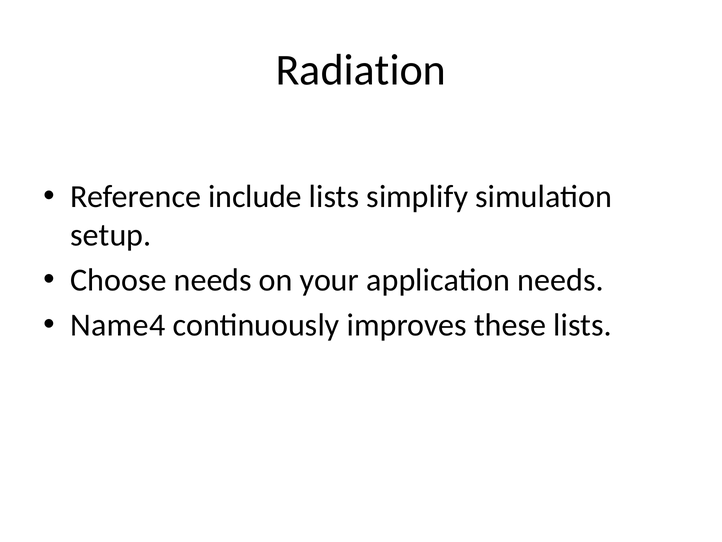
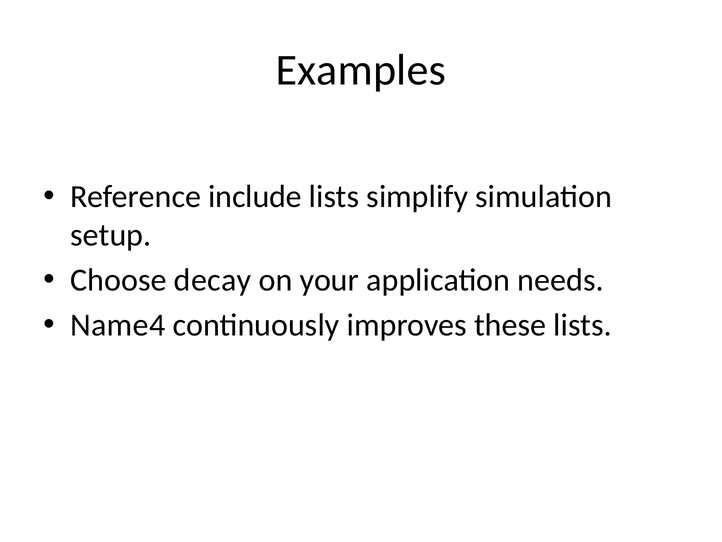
Radiation: Radiation -> Examples (361, 70)
Choose needs: needs -> decay (213, 280)
